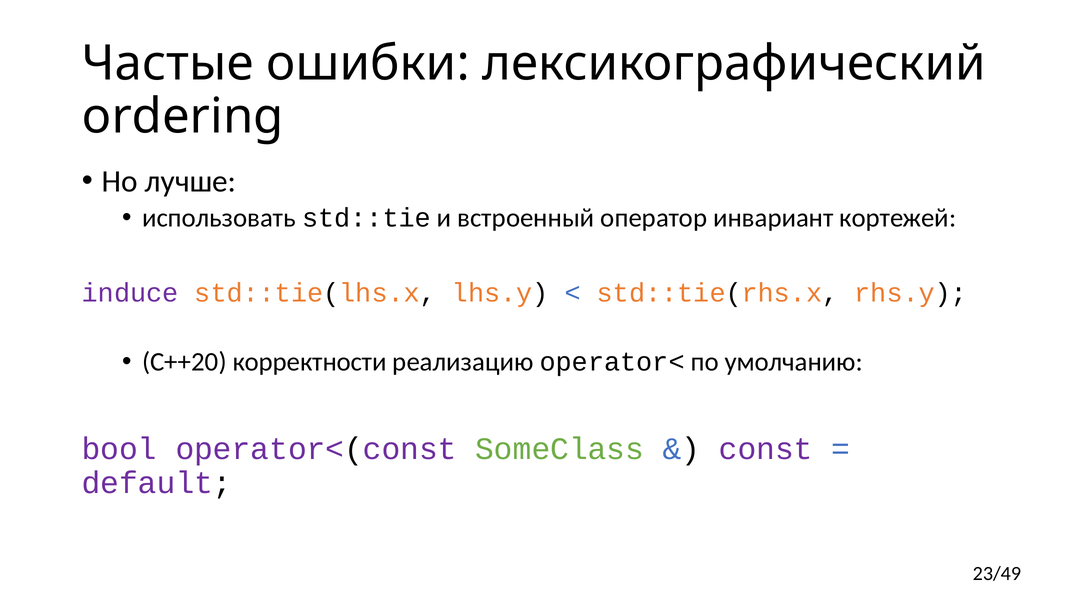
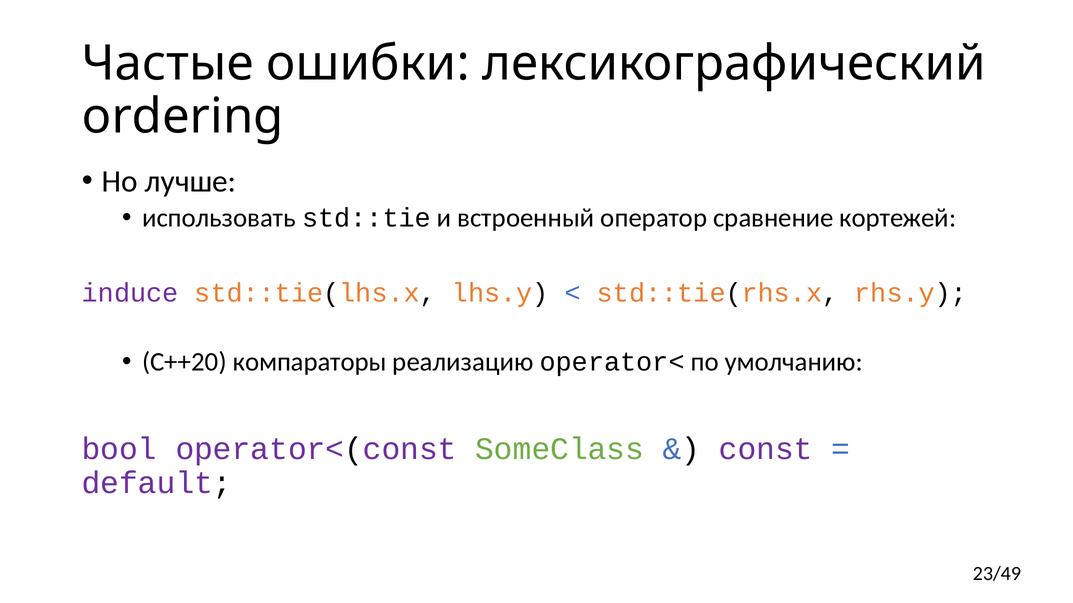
инвариант: инвариант -> сравнение (773, 218)
корректности: корректности -> компараторы (310, 362)
